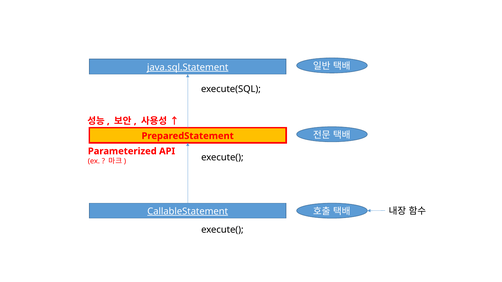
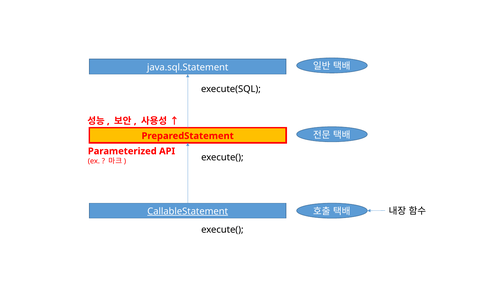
java.sql.Statement underline: present -> none (188, 67)
